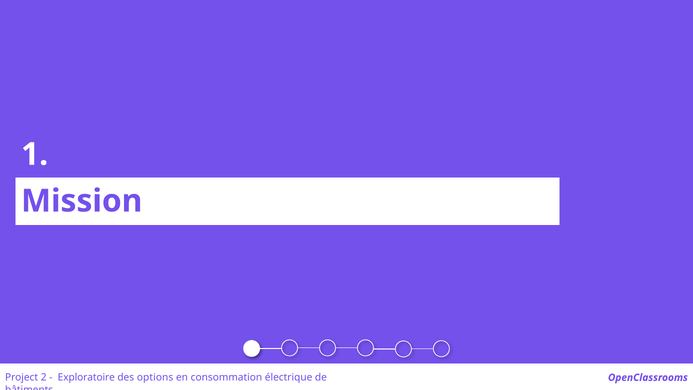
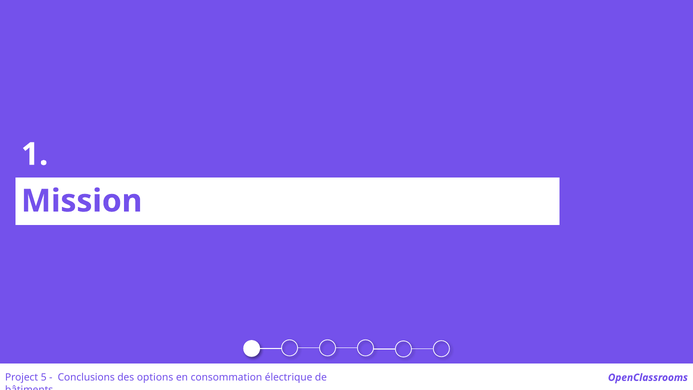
2: 2 -> 5 (44, 377)
Exploratoire: Exploratoire -> Conclusions (86, 377)
